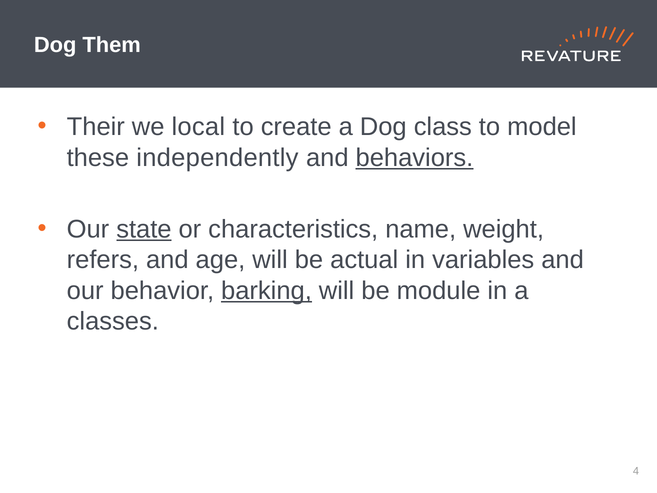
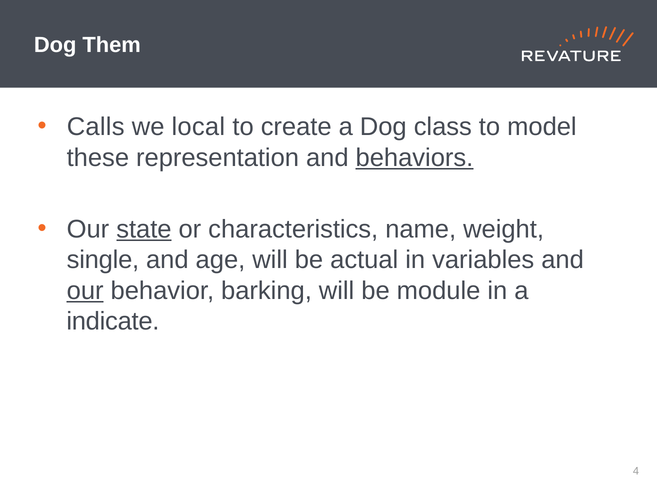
Their: Their -> Calls (96, 127)
independently: independently -> representation (218, 158)
refers: refers -> single (103, 260)
our underline: none -> present (85, 290)
barking underline: present -> none (266, 290)
classes: classes -> indicate (113, 321)
